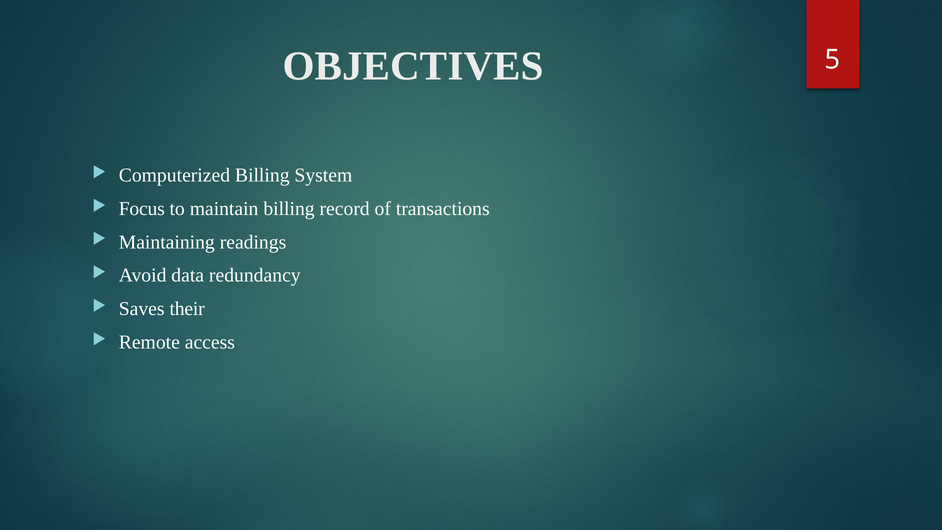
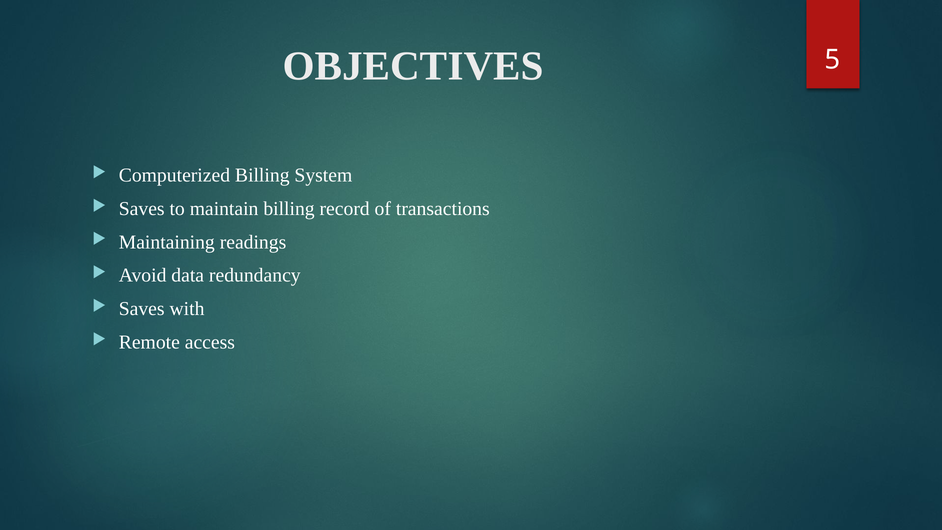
Focus: Focus -> Saves (142, 209)
their: their -> with (187, 309)
